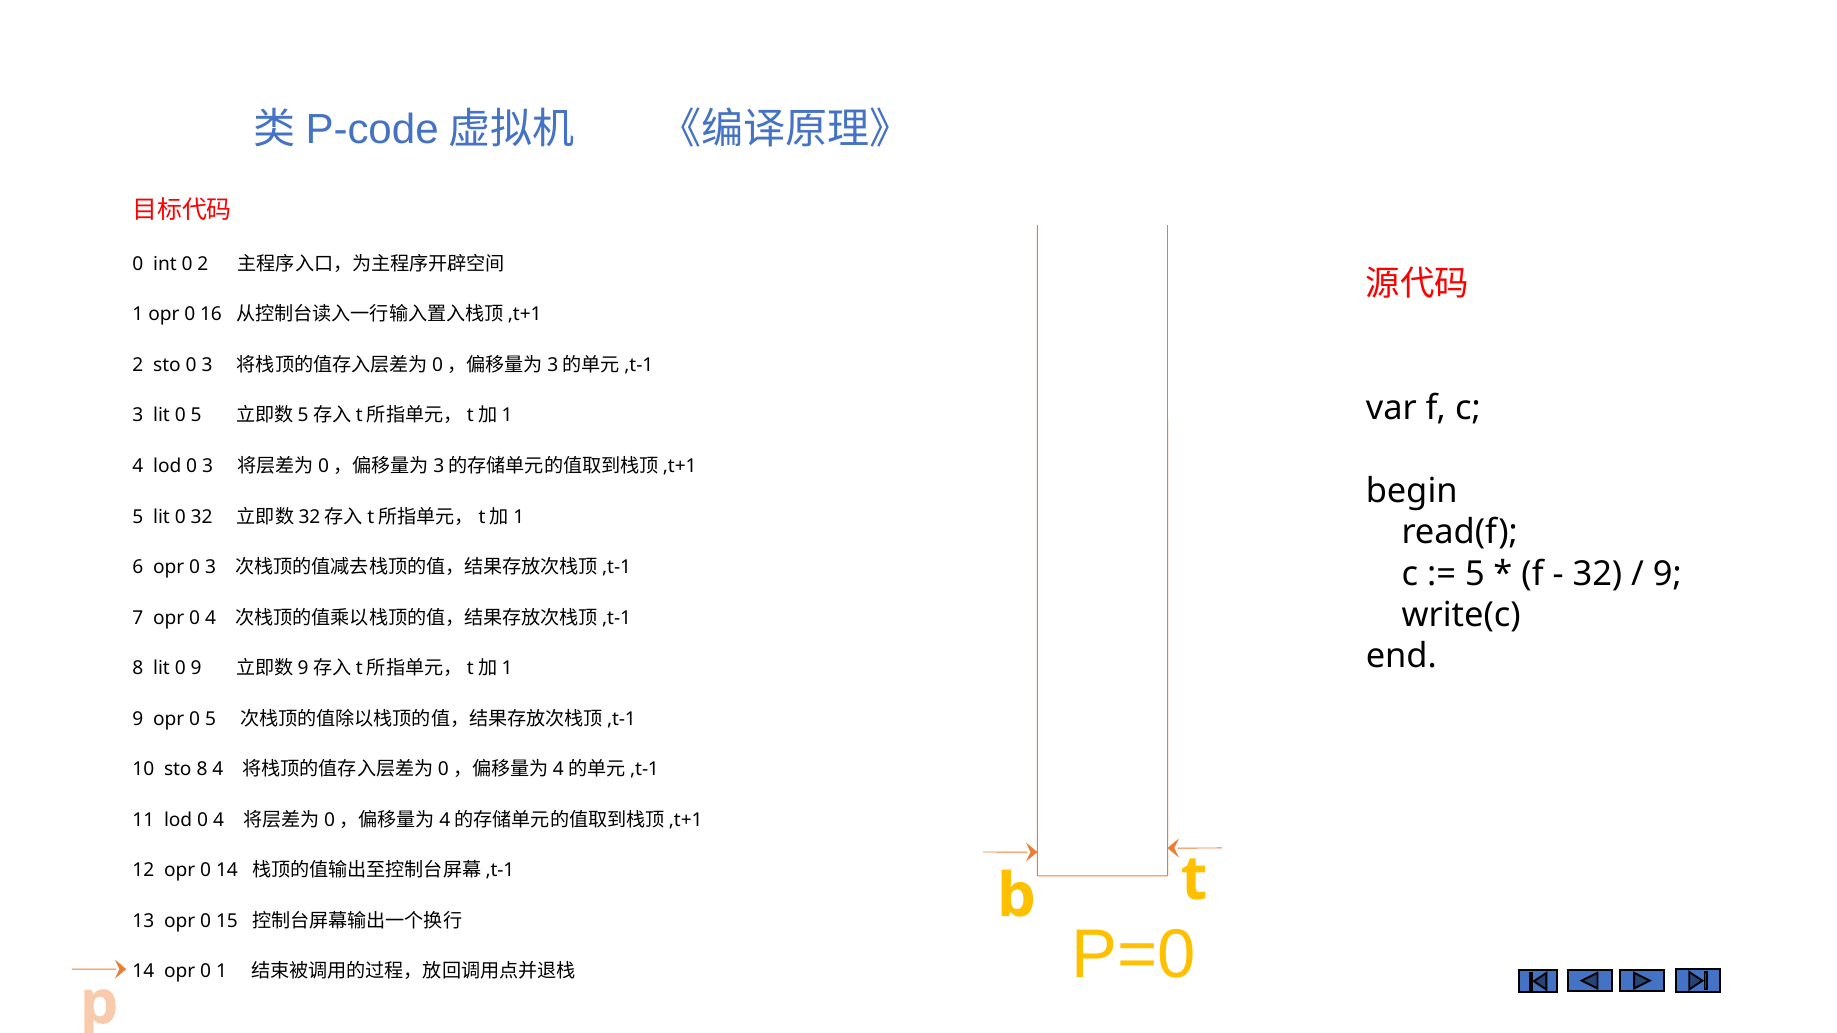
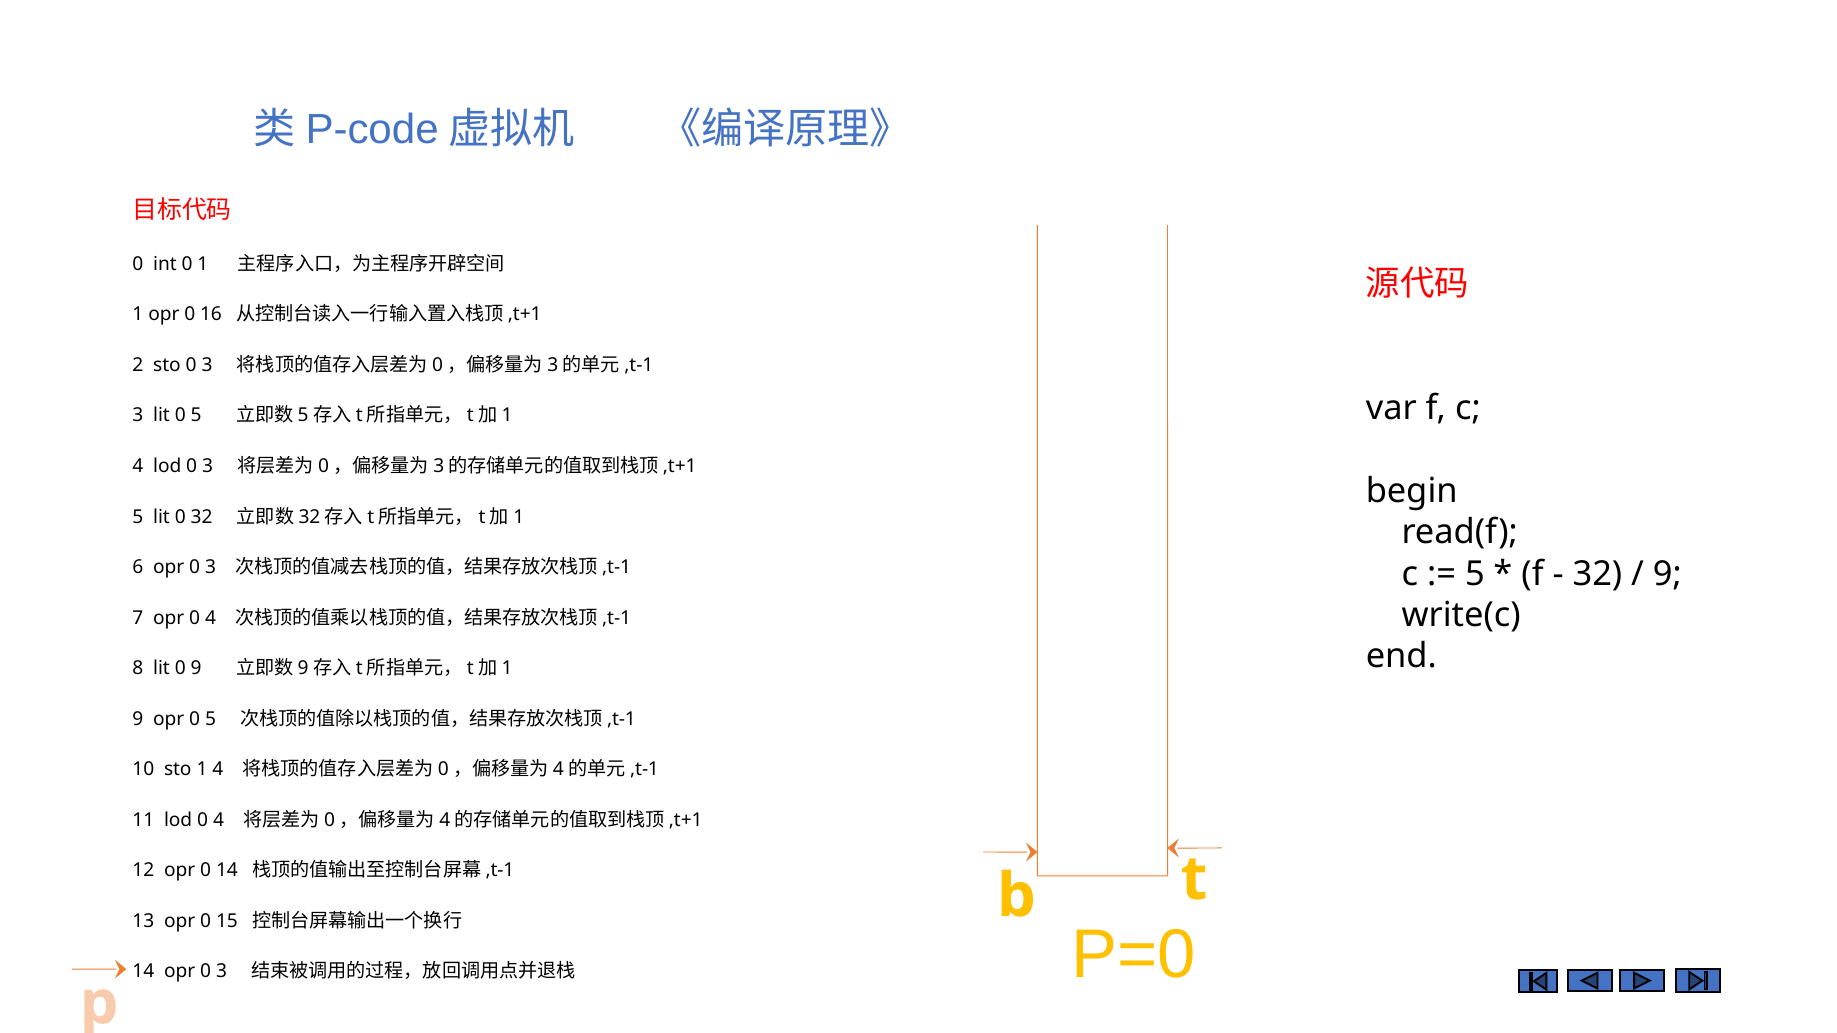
0 2: 2 -> 1 (203, 264)
sto 8: 8 -> 1 (202, 770)
14 opr 0 1: 1 -> 3 (222, 972)
